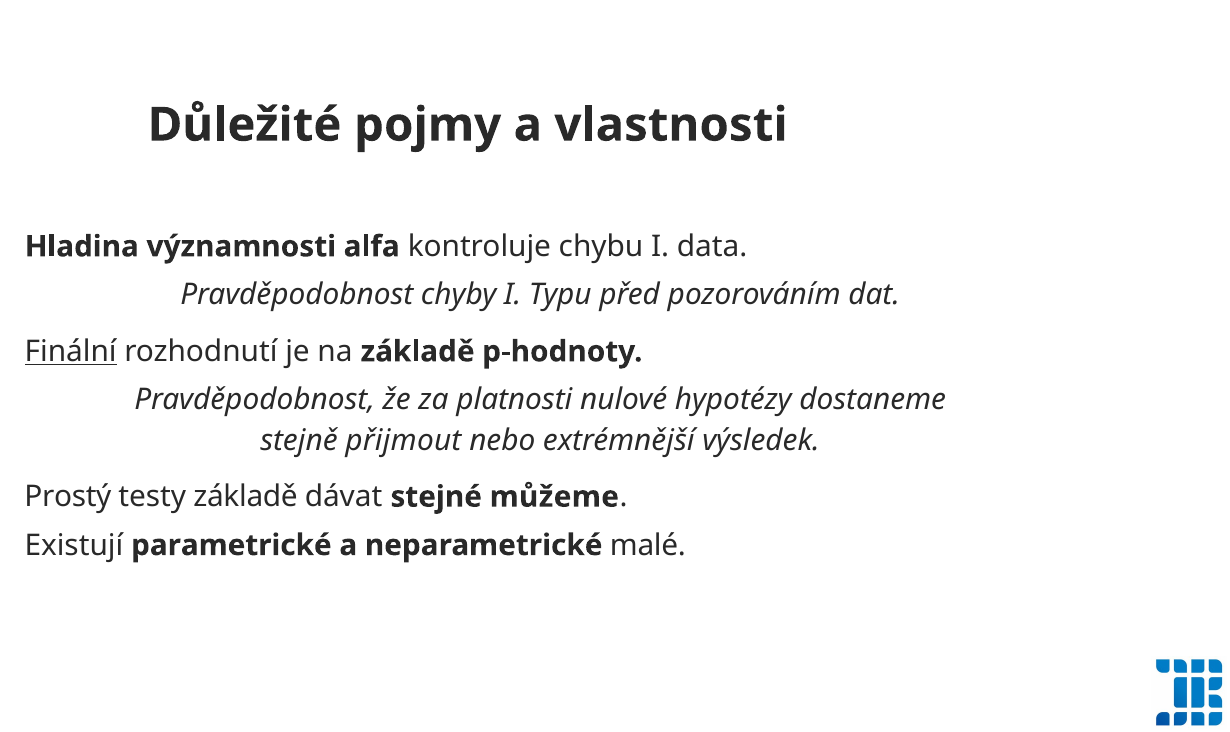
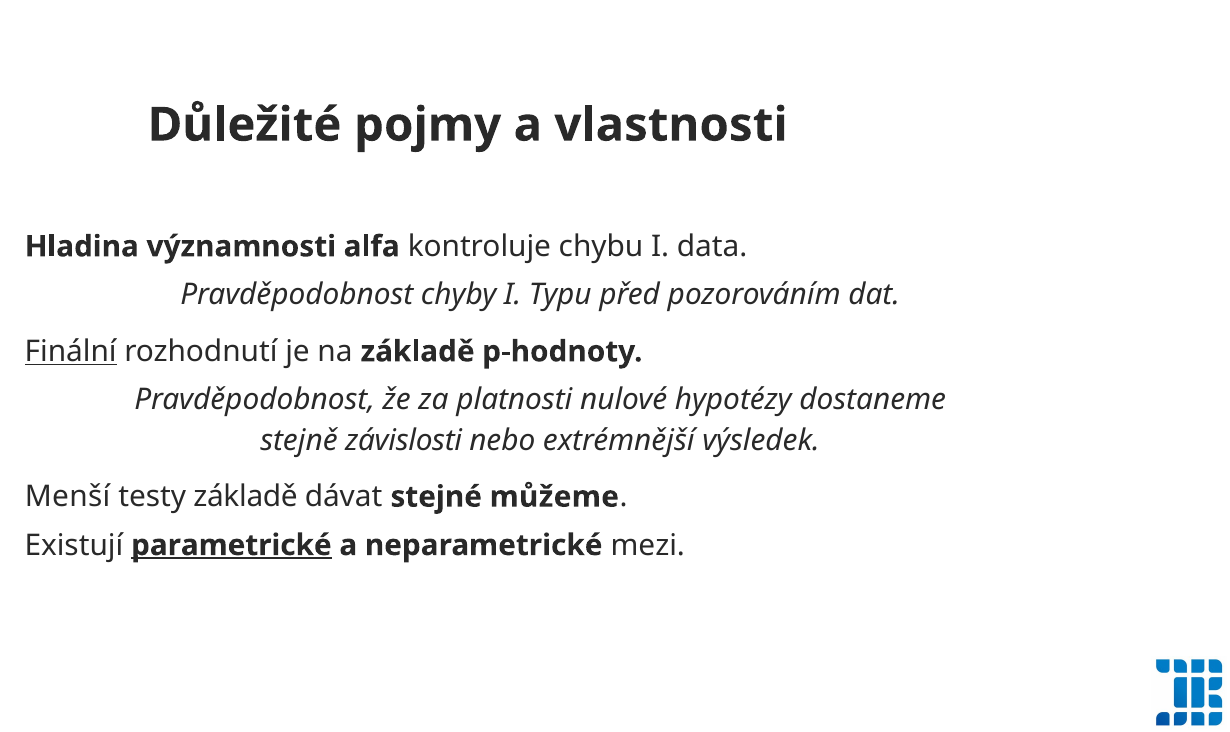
přijmout: přijmout -> závislosti (404, 440)
Prostý: Prostý -> Menší (68, 497)
parametrické underline: none -> present (231, 545)
malé: malé -> mezi (648, 545)
